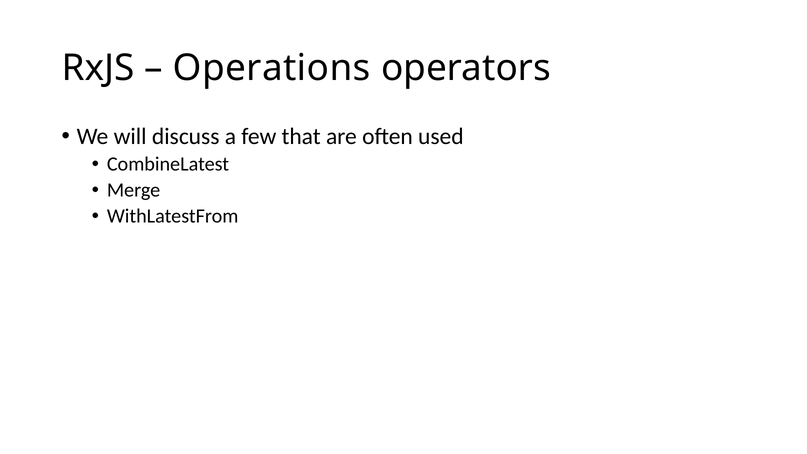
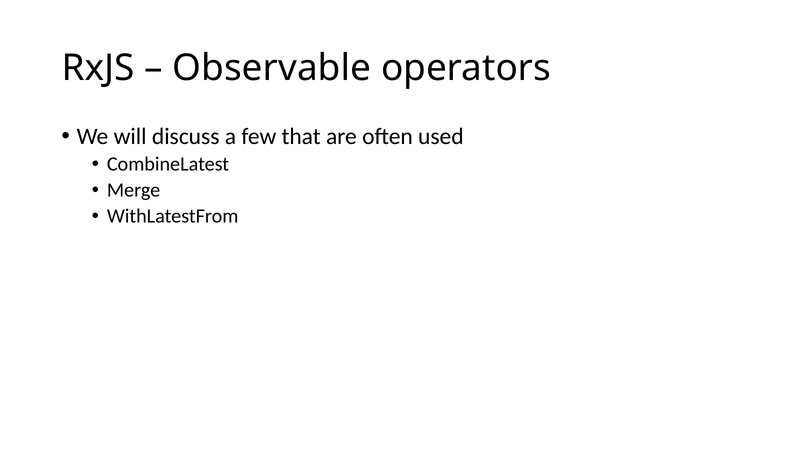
Operations: Operations -> Observable (272, 68)
